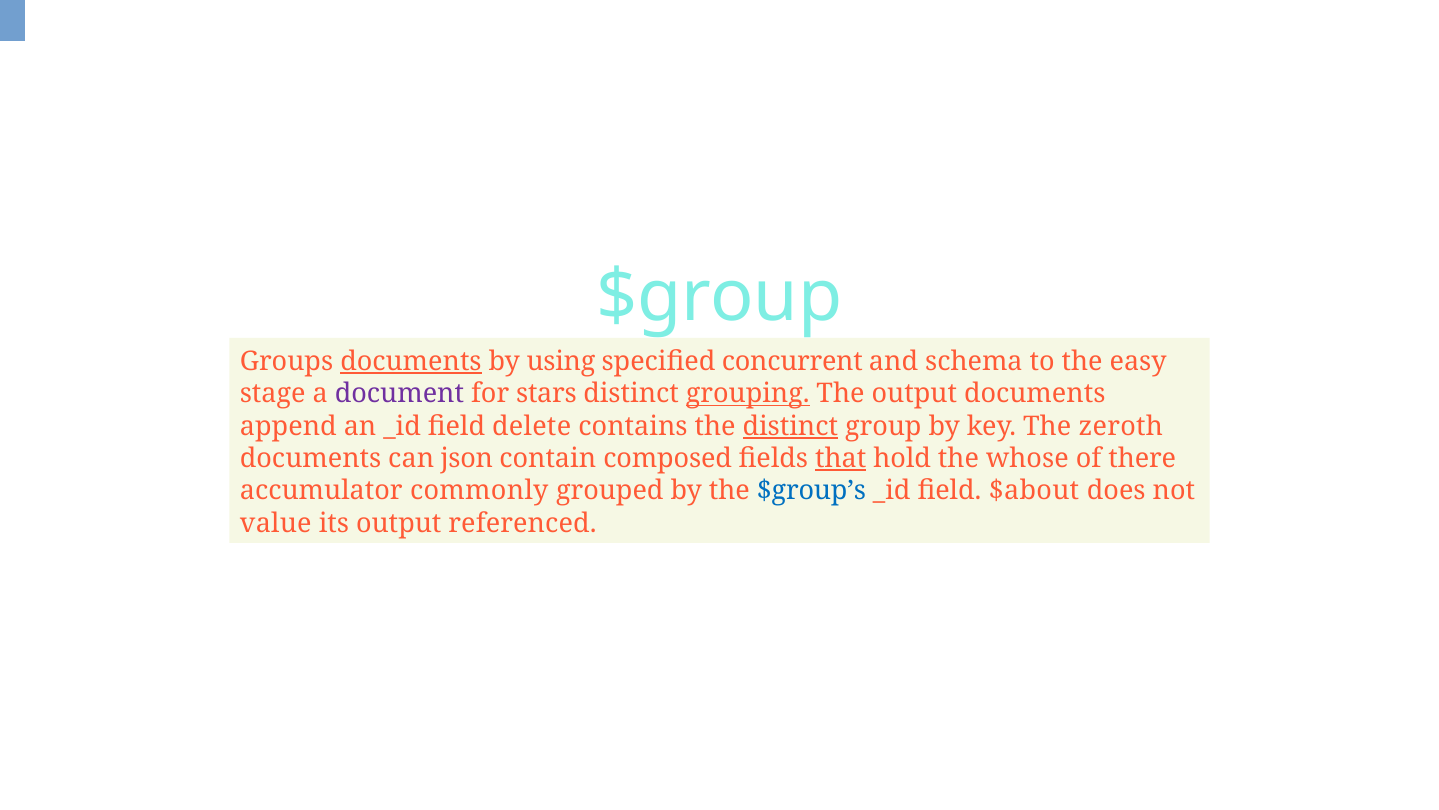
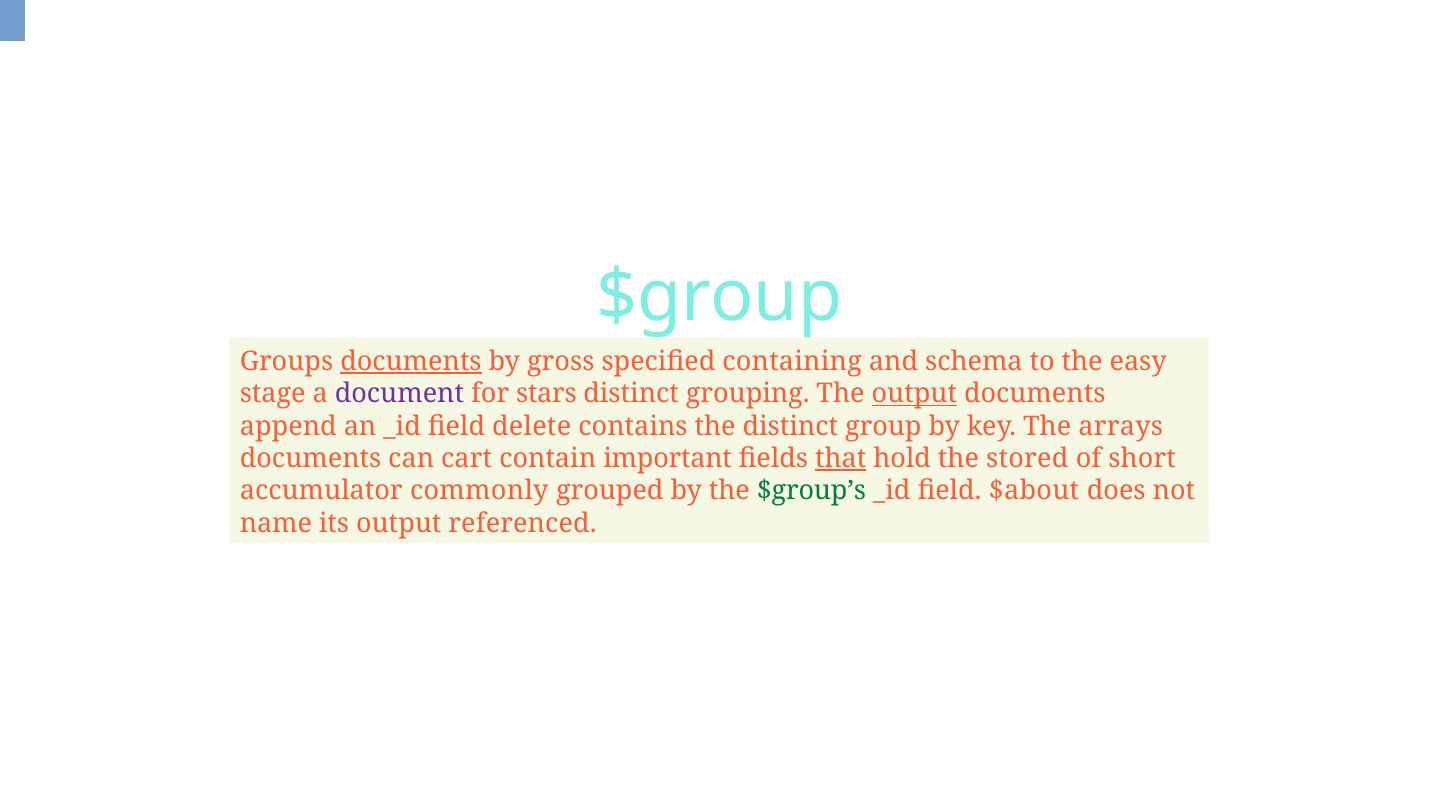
using: using -> gross (561, 361)
concurrent: concurrent -> containing (792, 361)
grouping underline: present -> none (748, 394)
output underline: none -> present (914, 394)
distinct underline: present -> none (790, 426)
zeroth: zeroth -> arrays (1121, 426)
json: json -> cart (467, 458)
composed: composed -> important (668, 458)
whose: whose -> stored (1027, 458)
there: there -> short (1142, 458)
$group’s colour: blue -> green (811, 491)
value: value -> name (276, 523)
